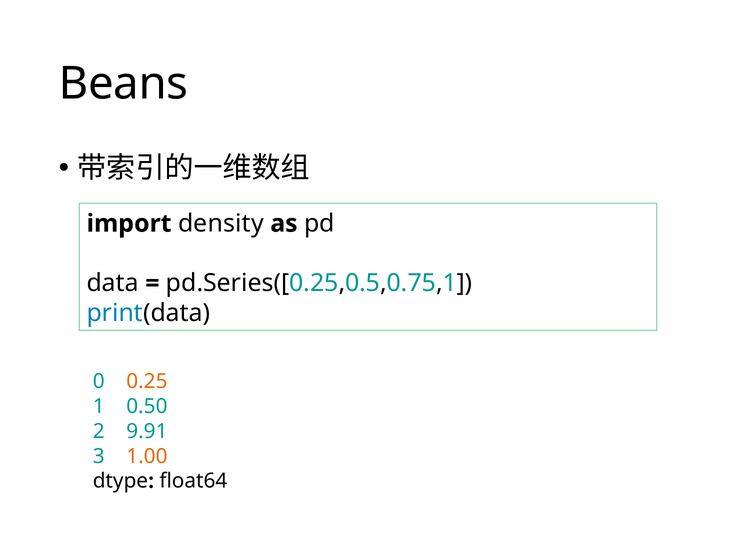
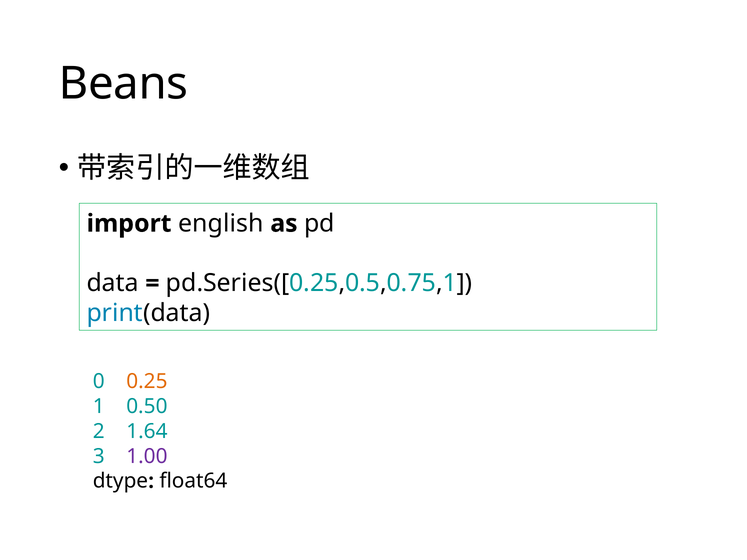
density: density -> english (221, 224)
9.91: 9.91 -> 1.64 (147, 431)
1.00 colour: orange -> purple (147, 456)
